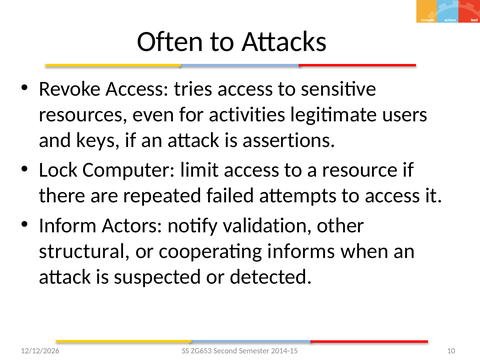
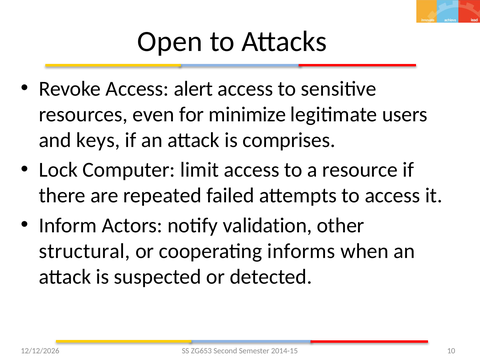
Often: Often -> Open (170, 41)
tries: tries -> alert (193, 89)
activities: activities -> minimize (247, 114)
assertions: assertions -> comprises (289, 140)
